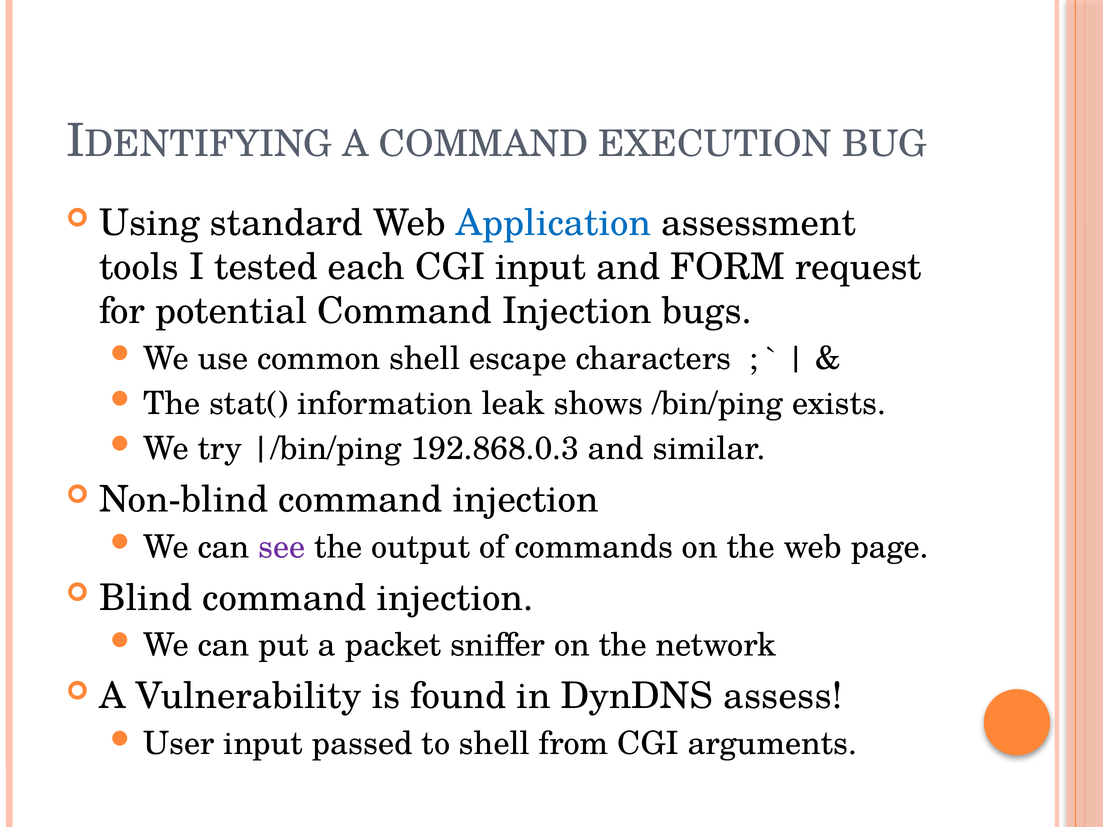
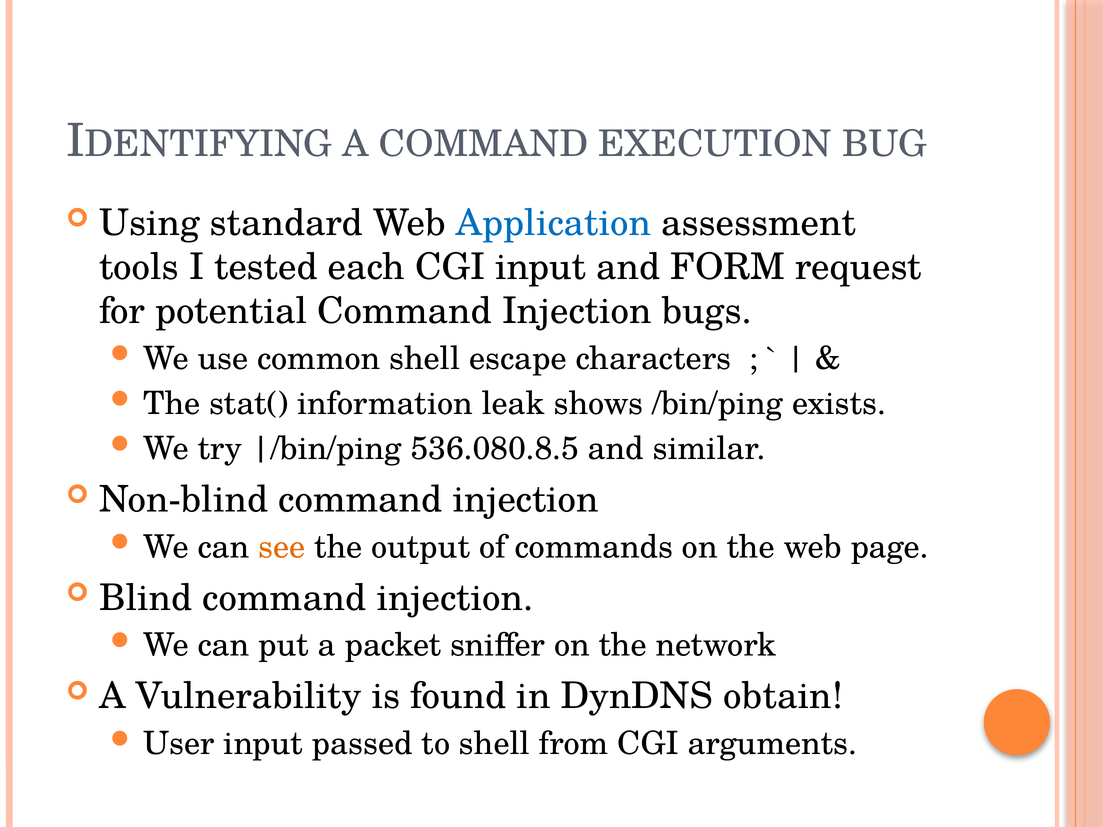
192.868.0.3: 192.868.0.3 -> 536.080.8.5 (495, 449)
see colour: purple -> orange (282, 547)
assess: assess -> obtain (783, 696)
